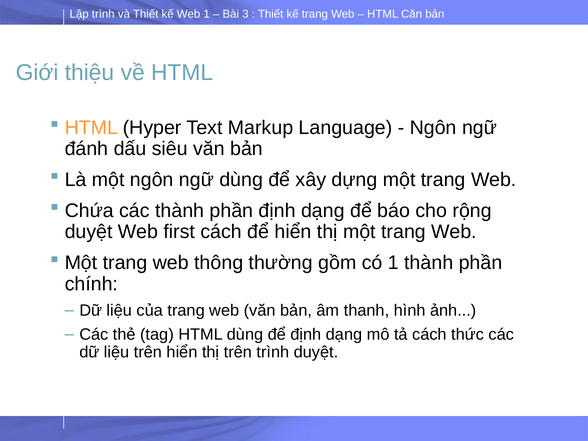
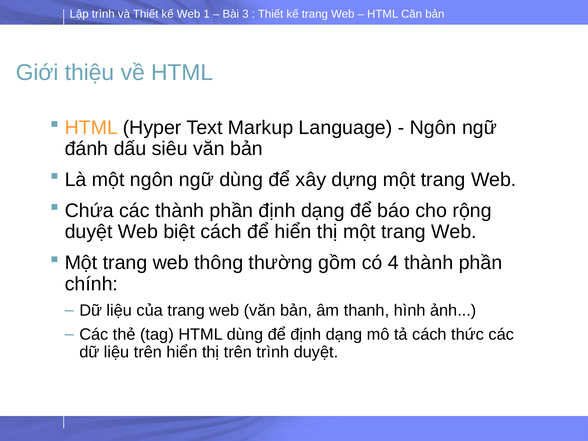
first: first -> biệt (179, 232)
có 1: 1 -> 4 (393, 263)
